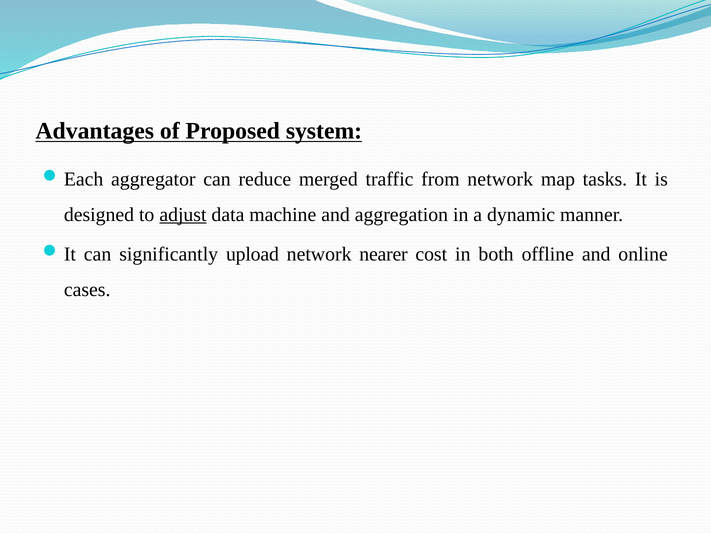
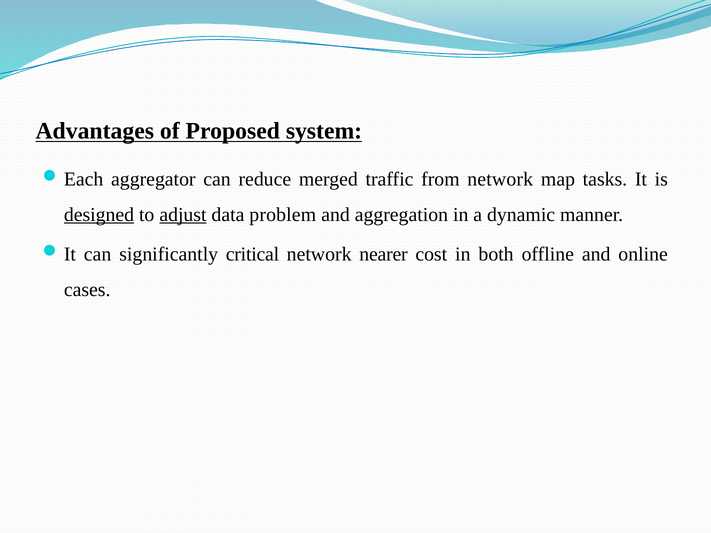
designed underline: none -> present (99, 215)
machine: machine -> problem (283, 215)
upload: upload -> critical (252, 254)
